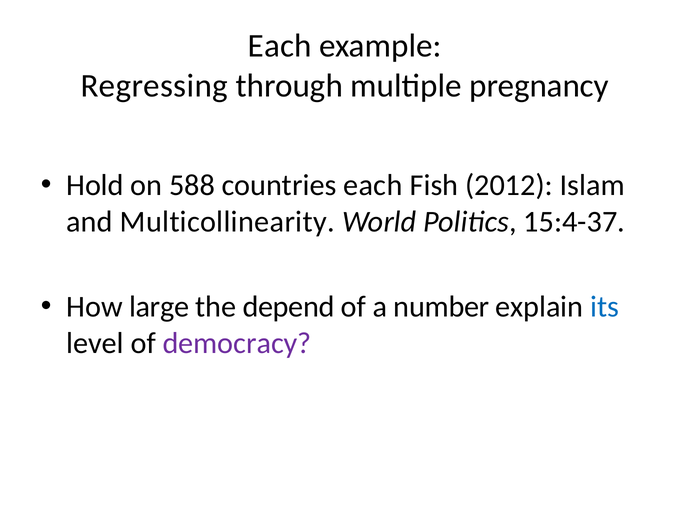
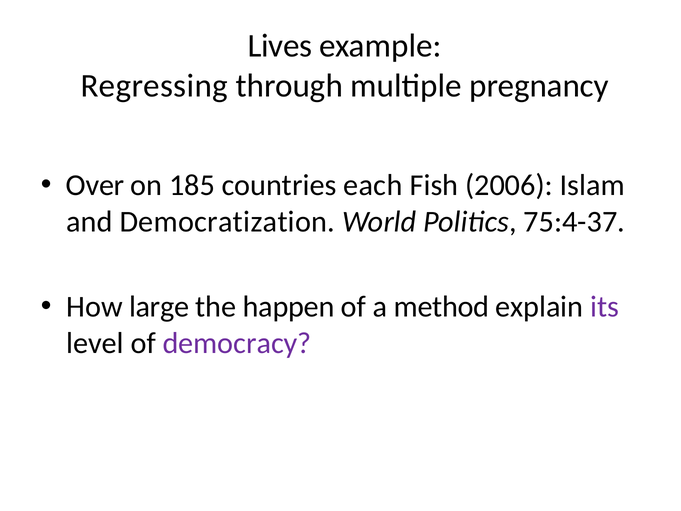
Each: Each -> Lives (280, 46)
Hold: Hold -> Over (95, 185)
588: 588 -> 185 (192, 185)
2012: 2012 -> 2006 (509, 185)
Multicollinearity: Multicollinearity -> Democratization (227, 222)
15:4-37: 15:4-37 -> 75:4-37 (574, 222)
depend: depend -> happen (289, 306)
number: number -> method (441, 306)
its colour: blue -> purple (605, 306)
